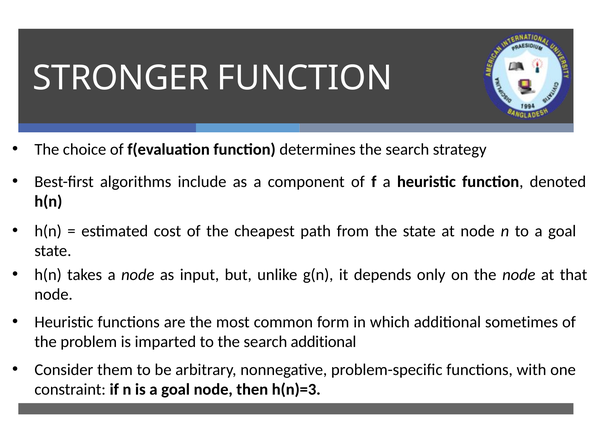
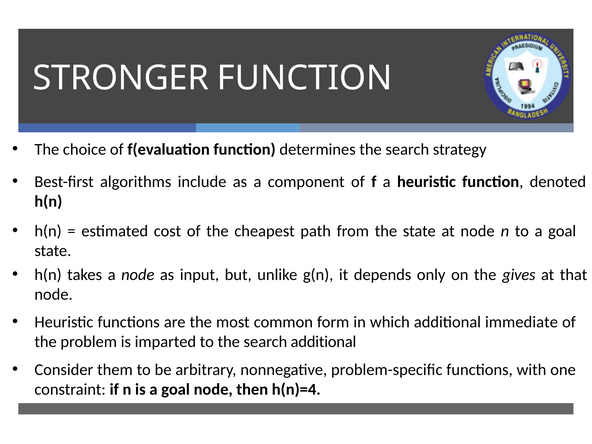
the node: node -> gives (519, 275)
sometimes: sometimes -> immediate (522, 322)
h(n)=3: h(n)=3 -> h(n)=4 (296, 390)
